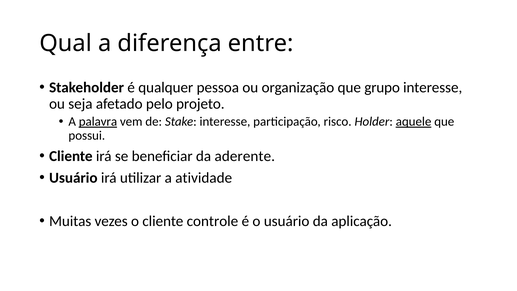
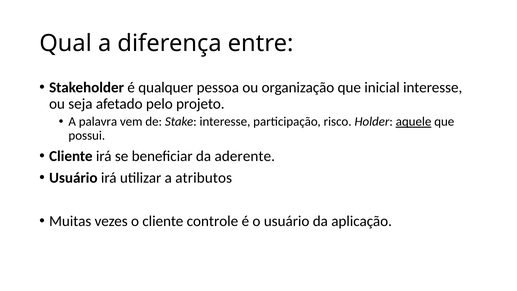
grupo: grupo -> inicial (382, 87)
palavra underline: present -> none (98, 122)
atividade: atividade -> atributos (204, 178)
